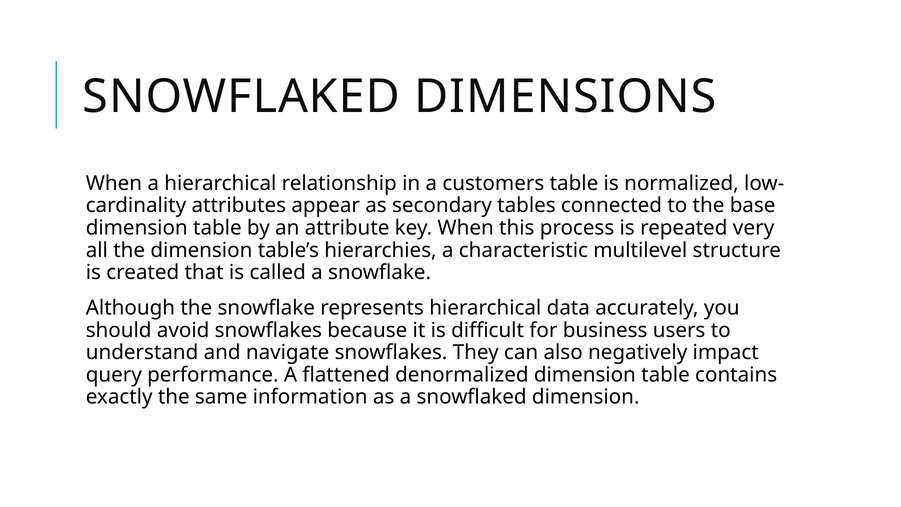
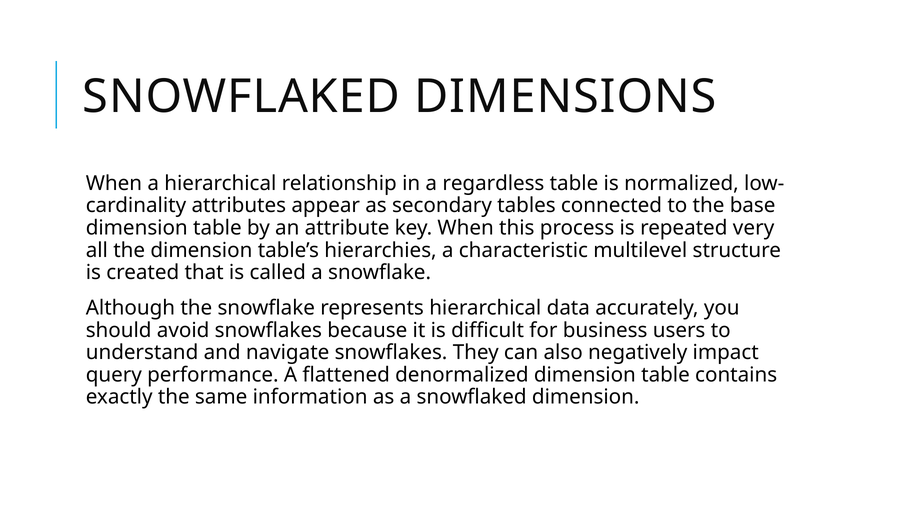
customers: customers -> regardless (493, 183)
